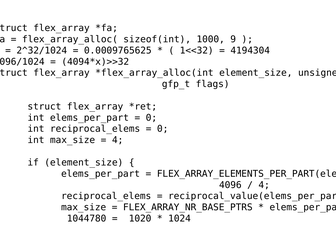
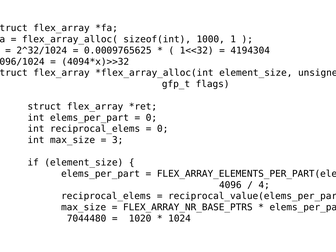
9: 9 -> 1 (233, 39)
4: 4 -> 3 (118, 140)
1044780: 1044780 -> 7044480 (87, 219)
